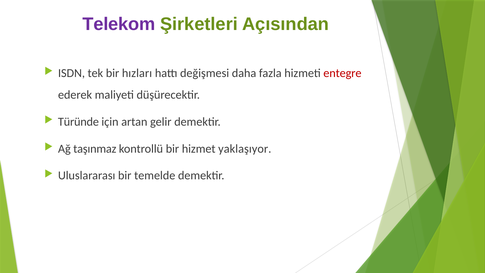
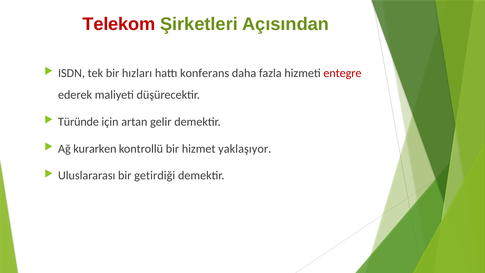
Telekom colour: purple -> red (119, 24)
değişmesi: değişmesi -> konferans (205, 73)
taşınmaz: taşınmaz -> kurarken (95, 149)
temelde: temelde -> getirdiği (155, 175)
